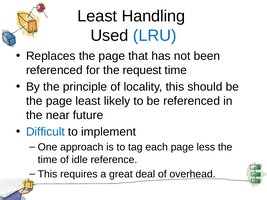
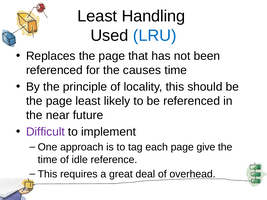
request: request -> causes (142, 70)
Difficult colour: blue -> purple (45, 132)
less: less -> give (206, 147)
